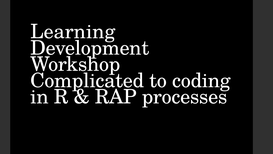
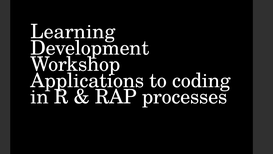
Complicated: Complicated -> Applications (87, 80)
